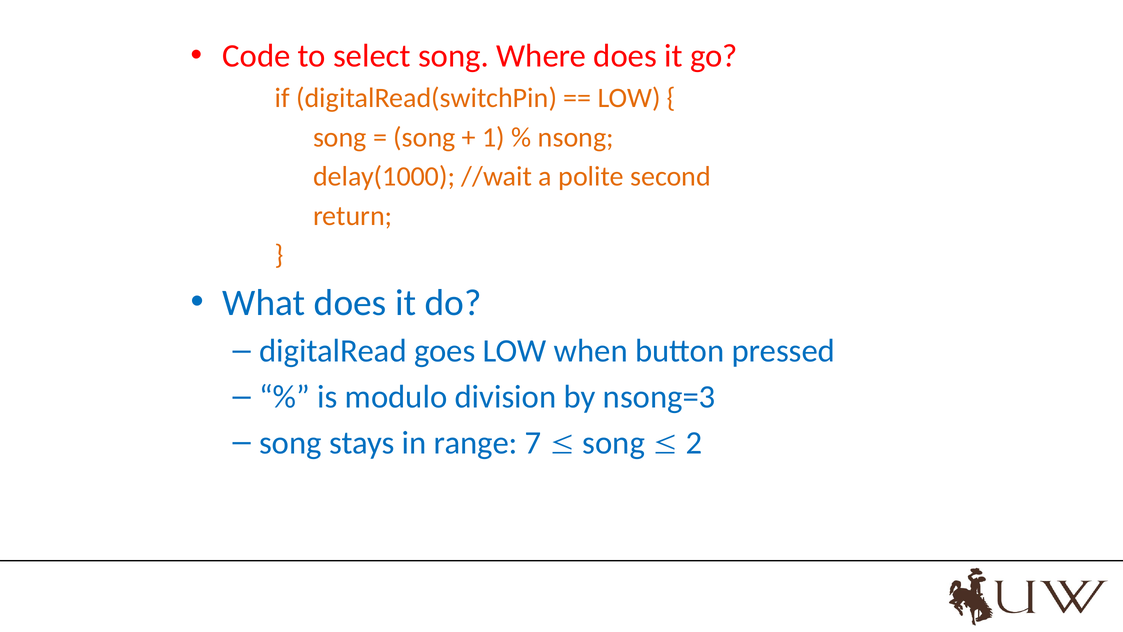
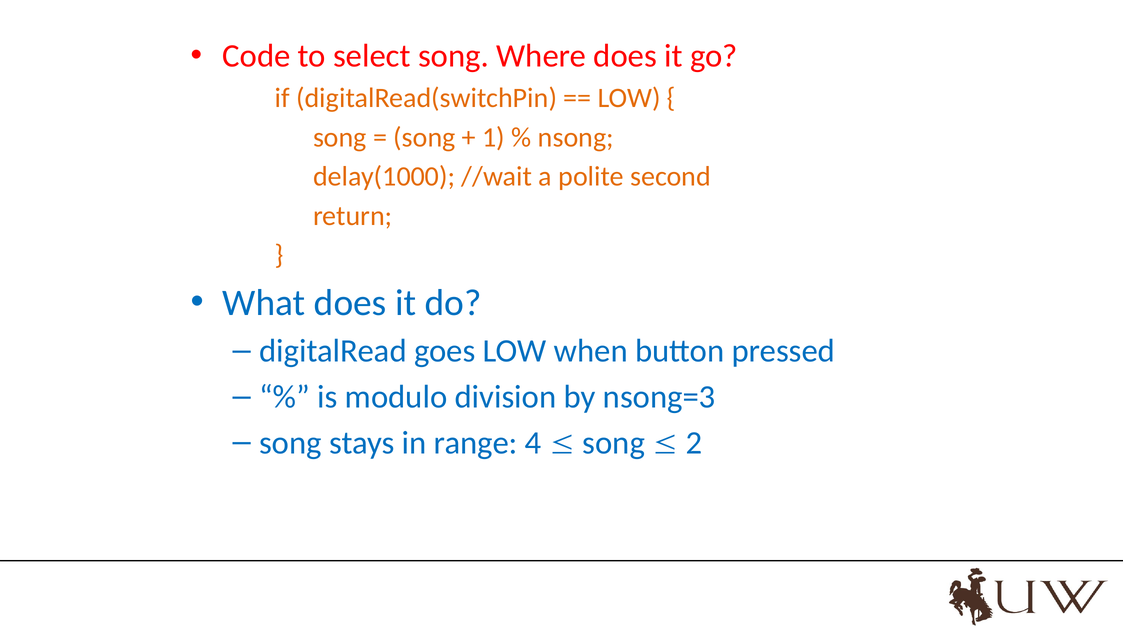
7: 7 -> 4 (533, 443)
